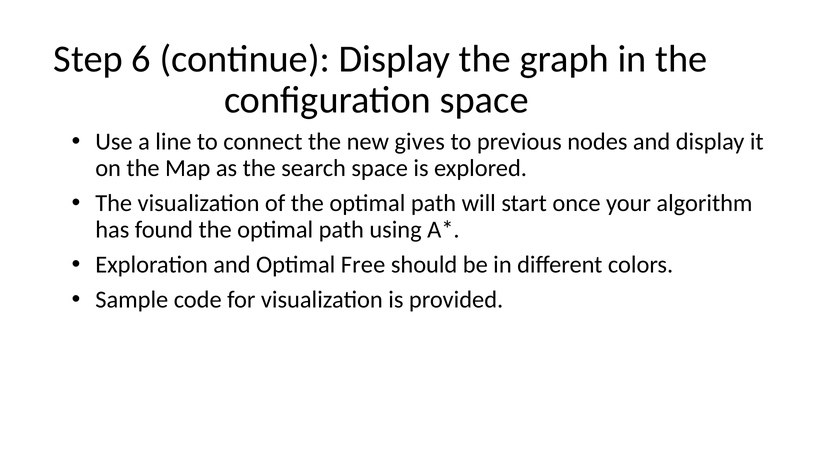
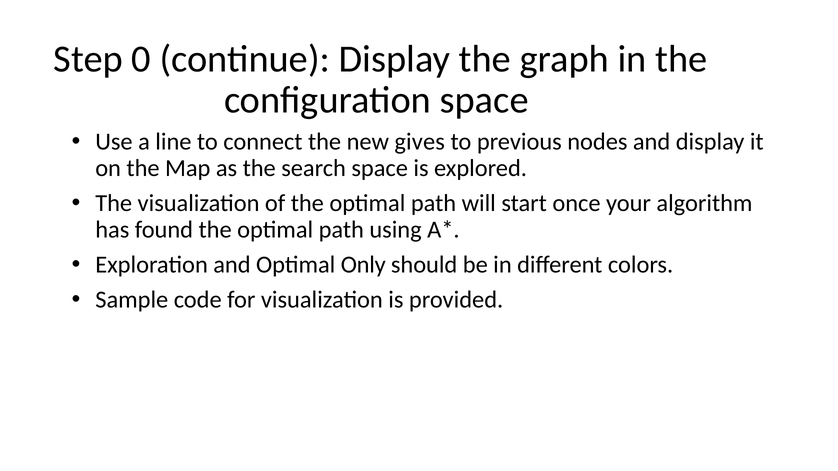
6: 6 -> 0 (141, 59)
Free: Free -> Only (363, 265)
